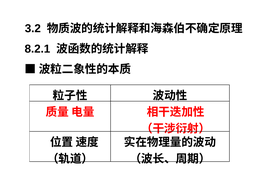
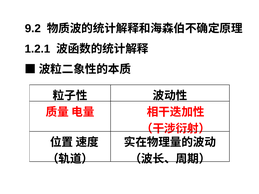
3.2: 3.2 -> 9.2 (33, 29)
8.2.1: 8.2.1 -> 1.2.1 (38, 49)
